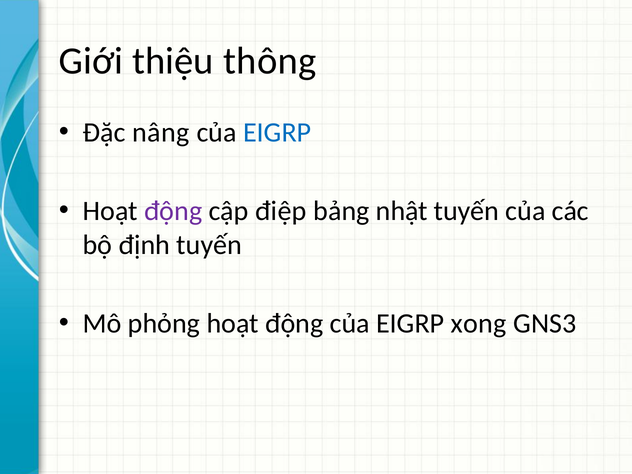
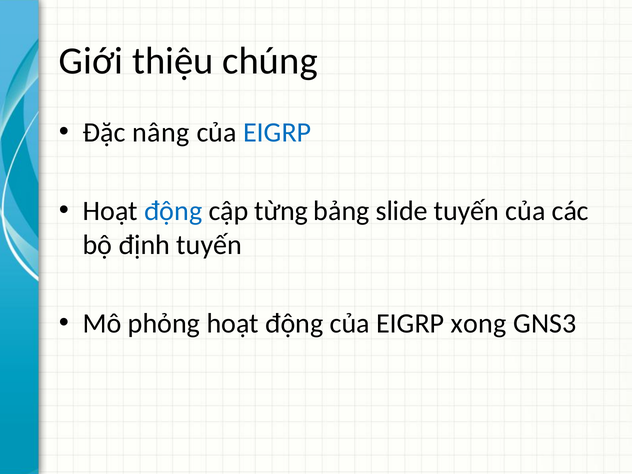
thông: thông -> chúng (270, 61)
động colour: purple -> blue (173, 211)
điệp: điệp -> từng (281, 211)
nhật: nhật -> slide (402, 211)
